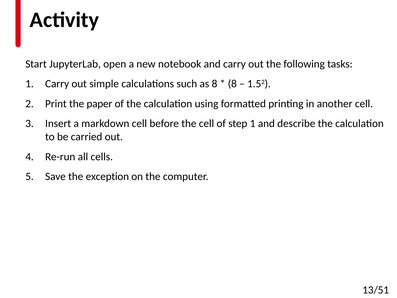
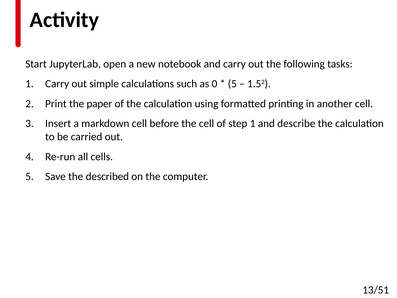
as 8: 8 -> 0 (215, 84)
8: 8 -> 5 (232, 84)
exception: exception -> described (107, 176)
